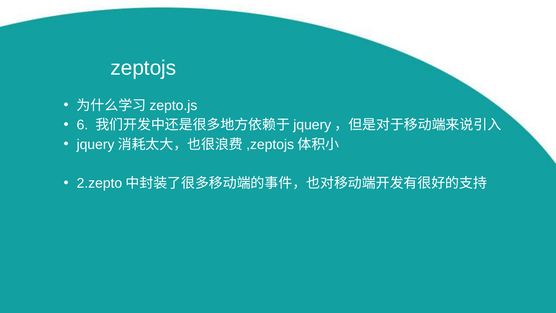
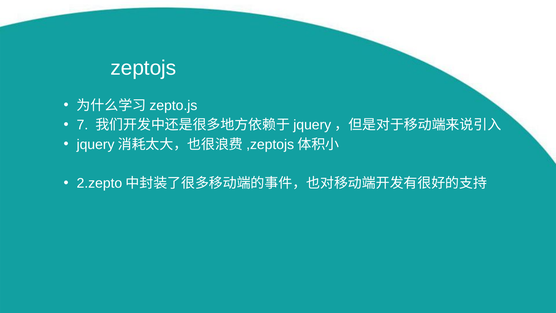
6: 6 -> 7 (82, 125)
